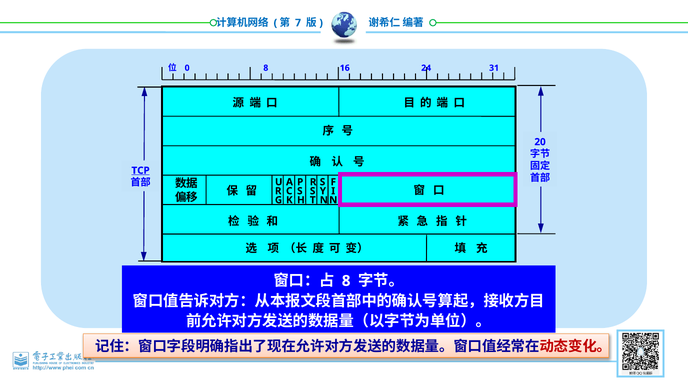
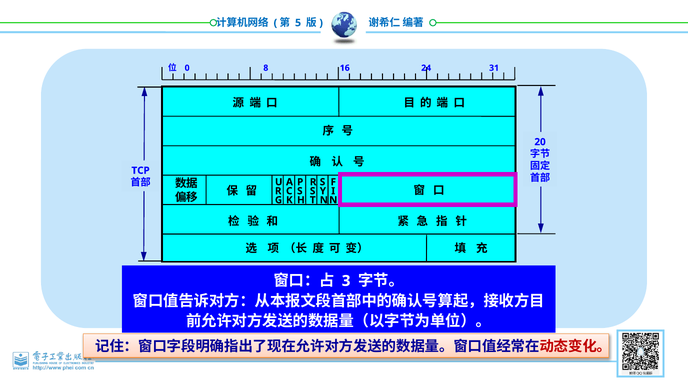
7: 7 -> 5 (298, 23)
TCP underline: present -> none (141, 171)
8: 8 -> 3 (346, 281)
